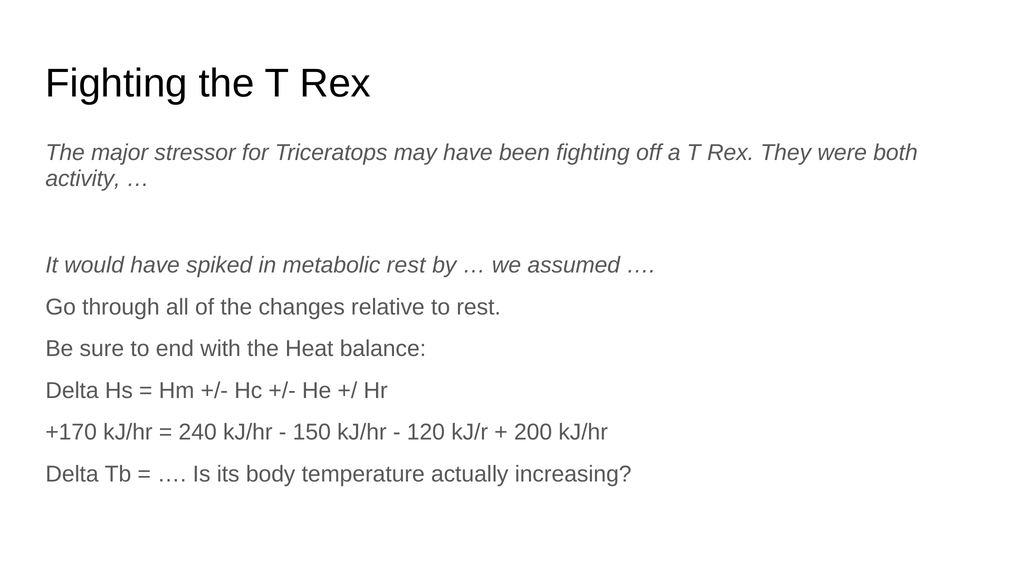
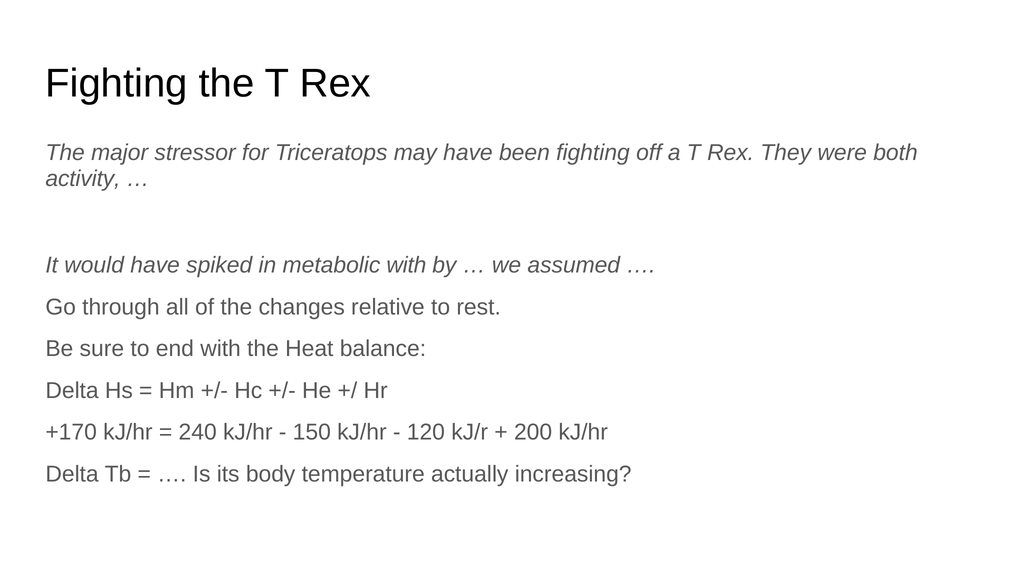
metabolic rest: rest -> with (406, 265)
